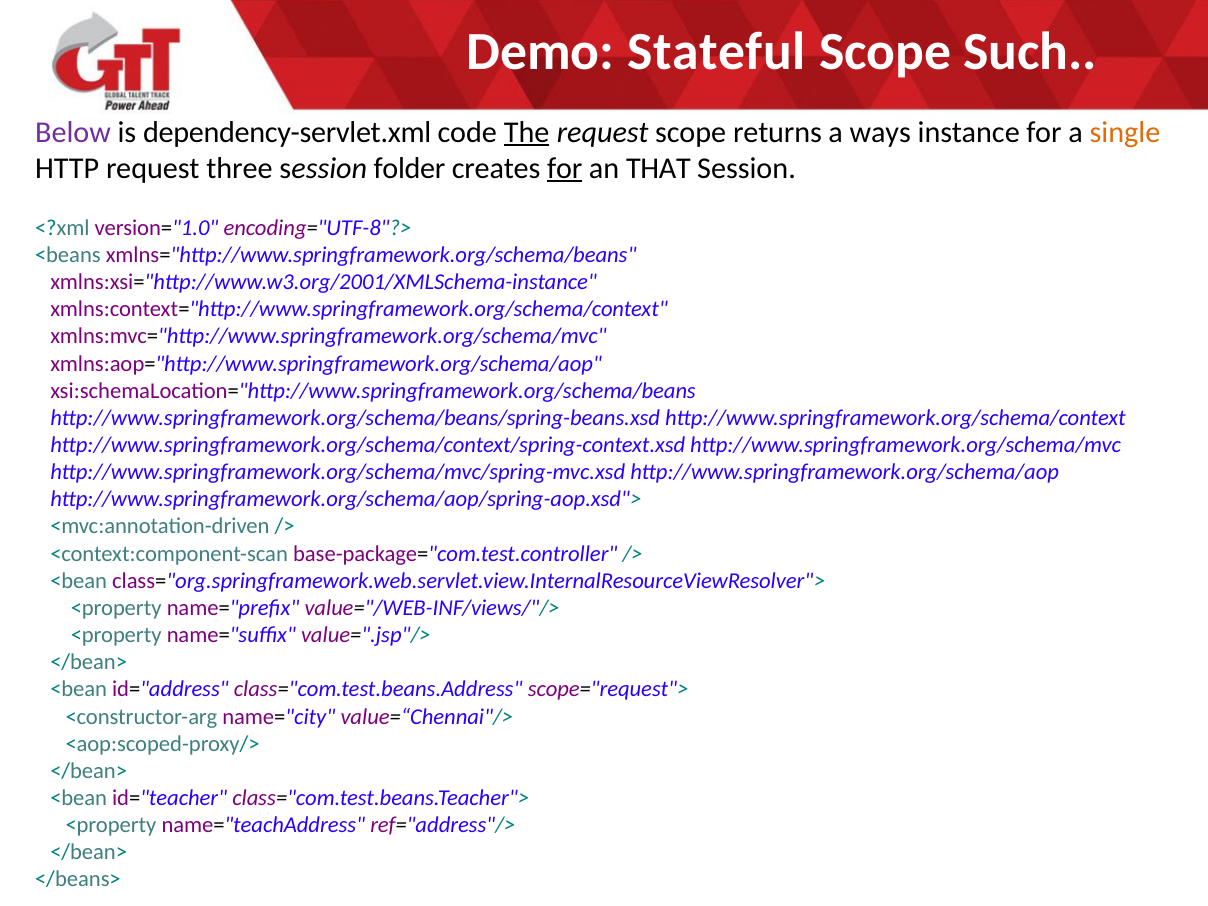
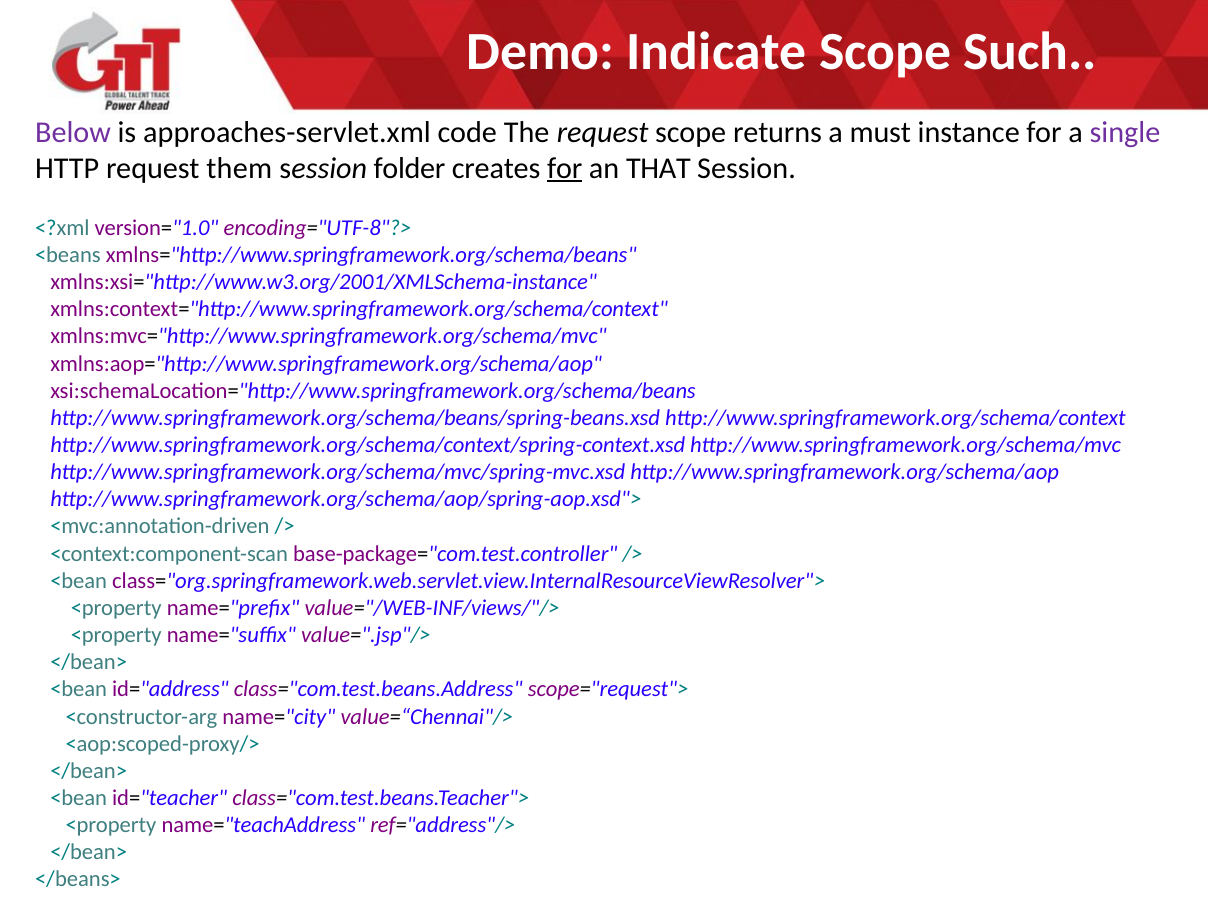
Stateful: Stateful -> Indicate (717, 52)
dependency-servlet.xml: dependency-servlet.xml -> approaches-servlet.xml (287, 132)
The underline: present -> none (527, 132)
ways: ways -> must (880, 132)
single colour: orange -> purple (1125, 132)
three: three -> them (239, 168)
